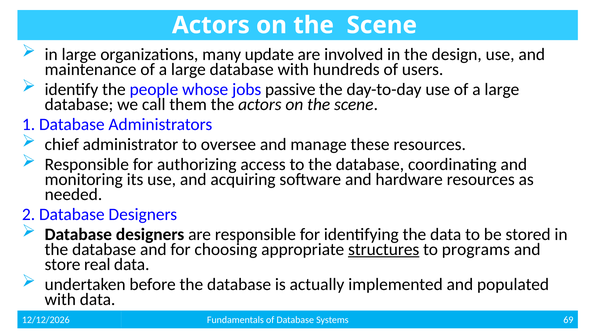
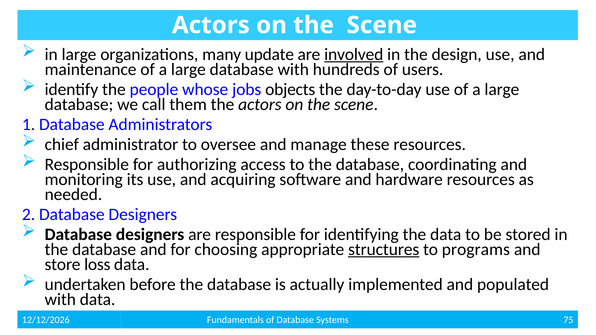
involved underline: none -> present (354, 55)
passive: passive -> objects (290, 90)
real: real -> loss (97, 265)
69: 69 -> 75 (568, 320)
